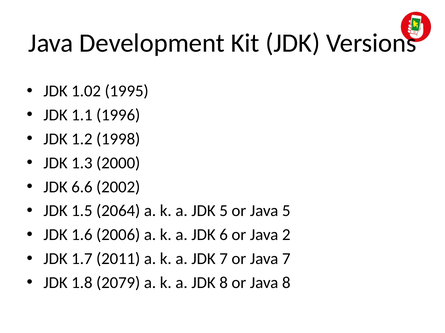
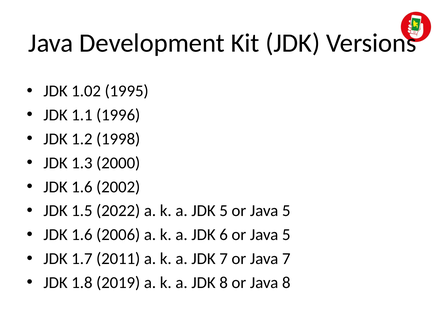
6.6: 6.6 -> 1.6 (82, 187)
2064: 2064 -> 2022 (118, 211)
6 or Java 2: 2 -> 5 (286, 235)
2079: 2079 -> 2019 (118, 283)
